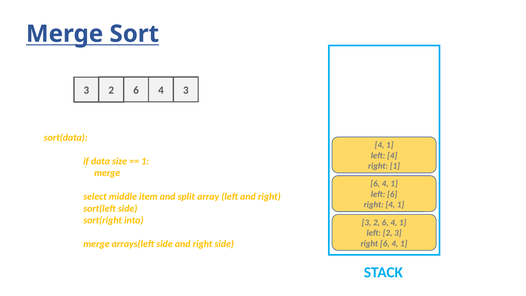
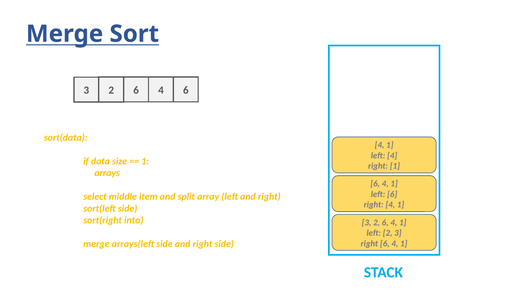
4 3: 3 -> 6 (186, 90)
merge: merge -> arrays (107, 173)
